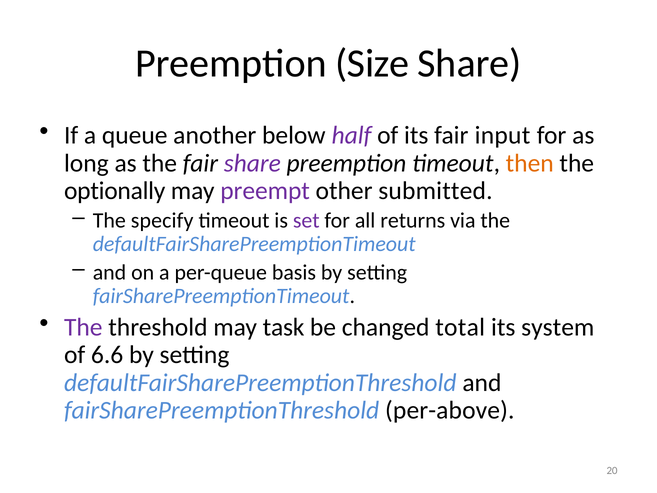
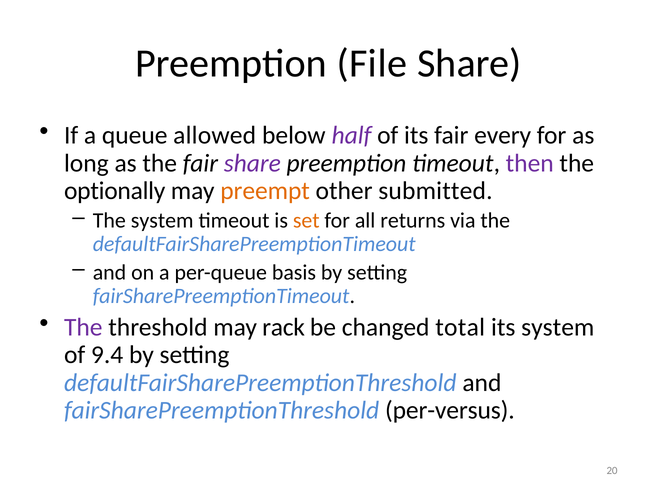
Size: Size -> File (372, 64)
another: another -> allowed (215, 135)
input: input -> every (503, 135)
then colour: orange -> purple (530, 163)
preempt colour: purple -> orange (265, 191)
The specify: specify -> system (162, 220)
set colour: purple -> orange (306, 220)
task: task -> rack (284, 327)
6.6: 6.6 -> 9.4 (107, 355)
per-above: per-above -> per-versus (450, 410)
